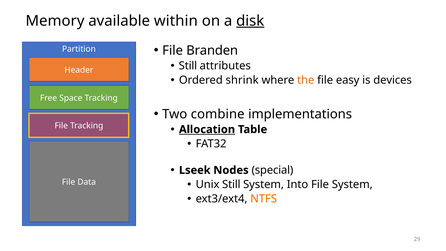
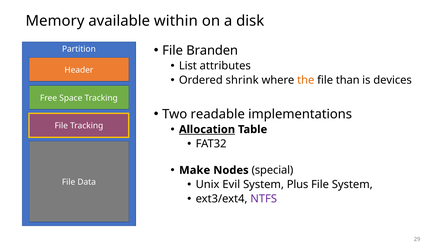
disk underline: present -> none (250, 21)
Still: Still -> List (188, 66)
easy: easy -> than (348, 80)
combine: combine -> readable (218, 114)
Lseek: Lseek -> Make (195, 170)
Unix Still: Still -> Evil (231, 184)
Into: Into -> Plus (298, 184)
NTFS colour: orange -> purple (264, 199)
